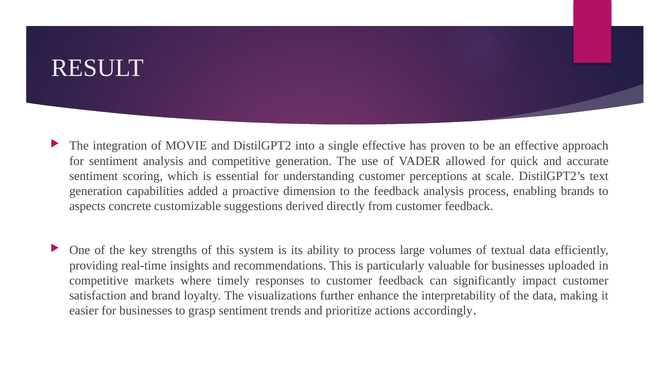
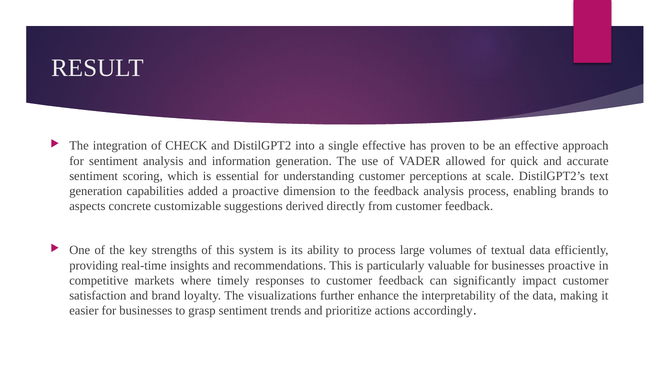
MOVIE: MOVIE -> CHECK (186, 146)
and competitive: competitive -> information (241, 161)
businesses uploaded: uploaded -> proactive (572, 265)
